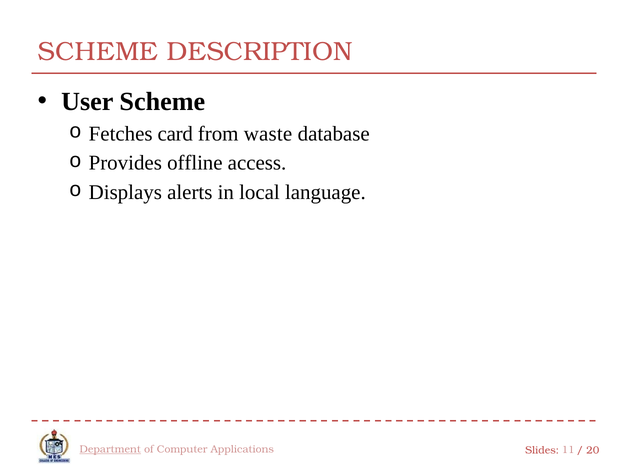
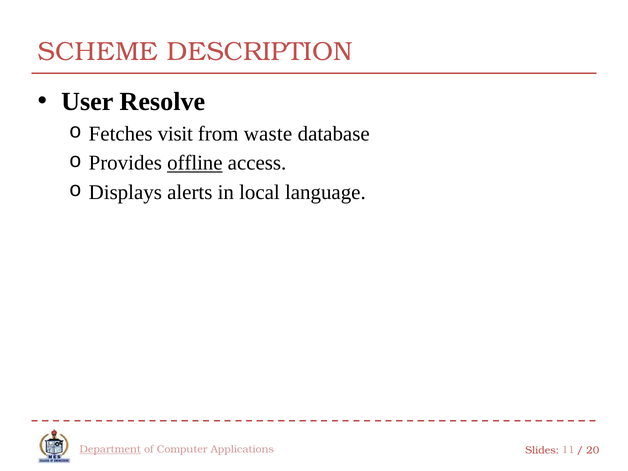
User Scheme: Scheme -> Resolve (162, 102)
card: card -> visit (175, 134)
offline underline: none -> present (195, 163)
